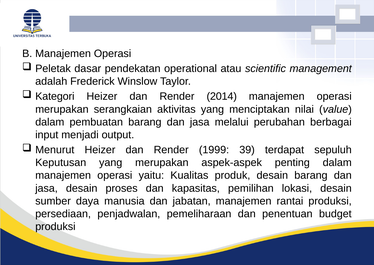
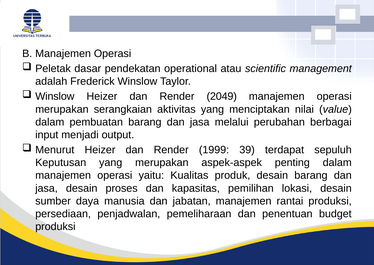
Kategori: Kategori -> Winslow (55, 96)
2014: 2014 -> 2049 (222, 96)
